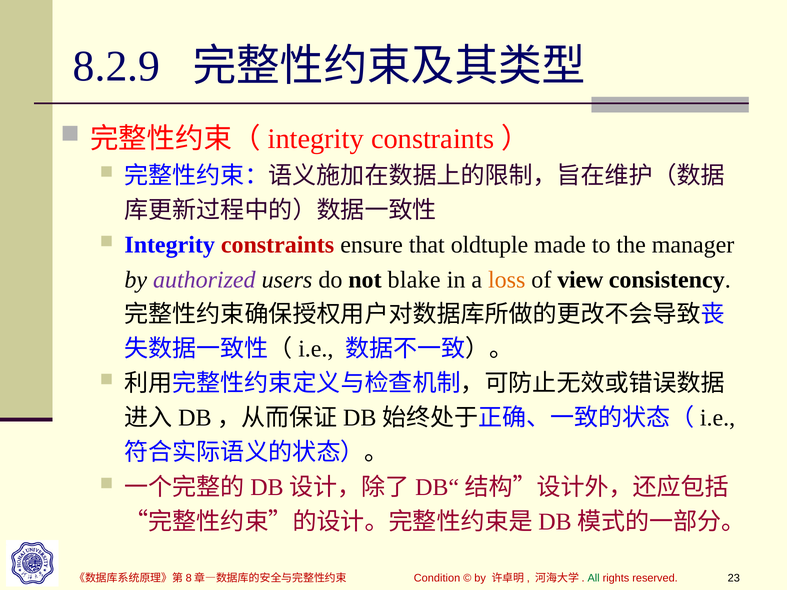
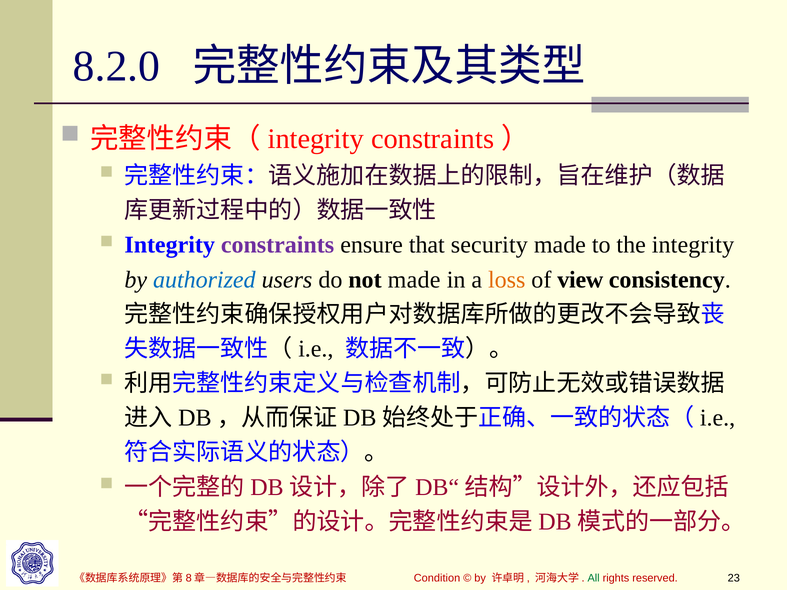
8.2.9: 8.2.9 -> 8.2.0 (117, 67)
constraints colour: red -> purple (278, 245)
oldtuple: oldtuple -> security (489, 245)
the manager: manager -> integrity (693, 245)
authorized colour: purple -> blue (204, 280)
not blake: blake -> made (414, 280)
